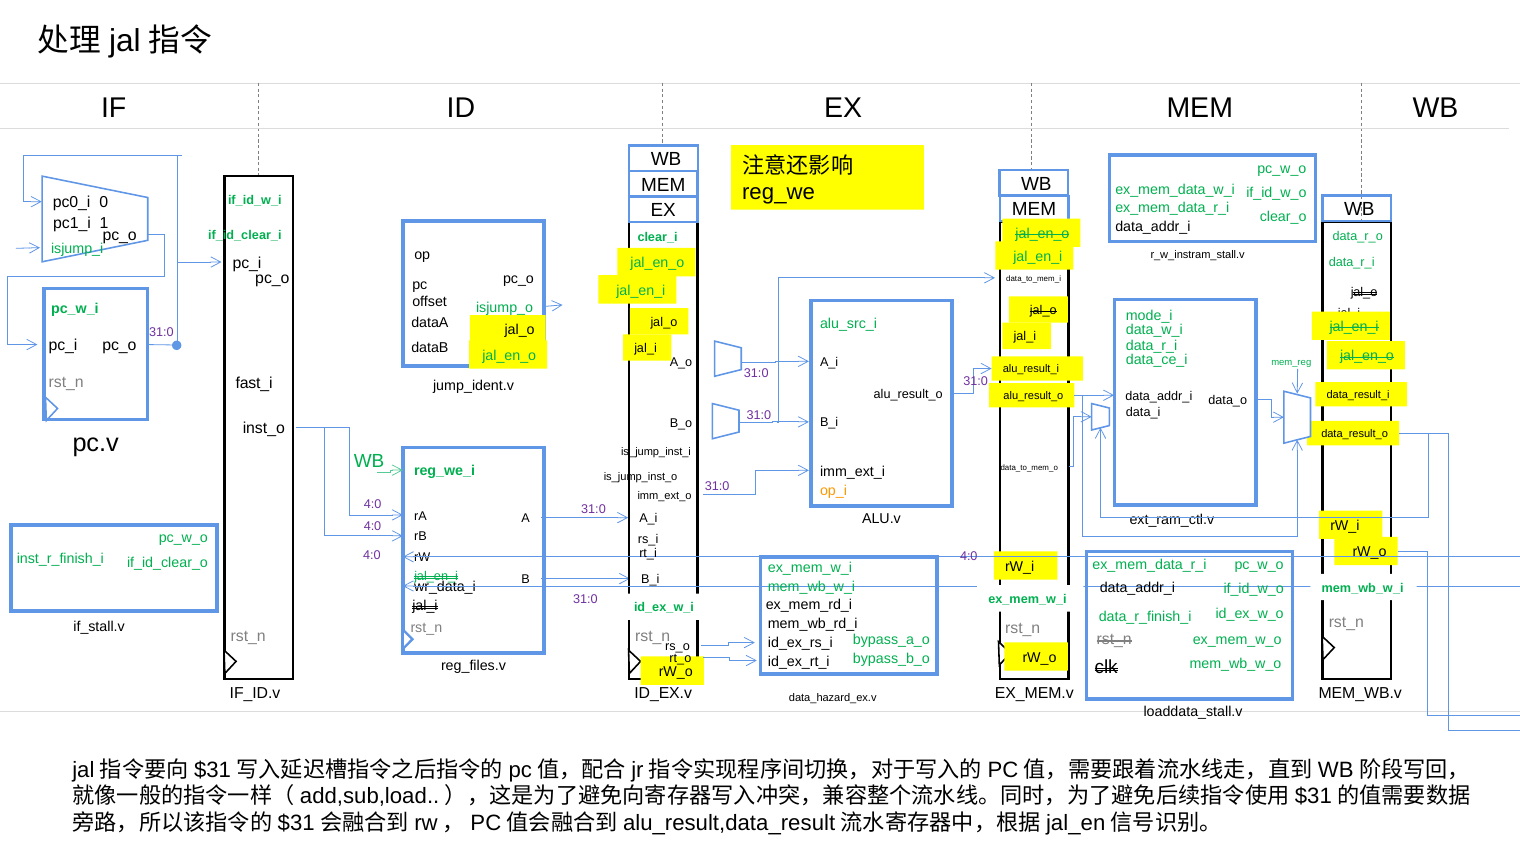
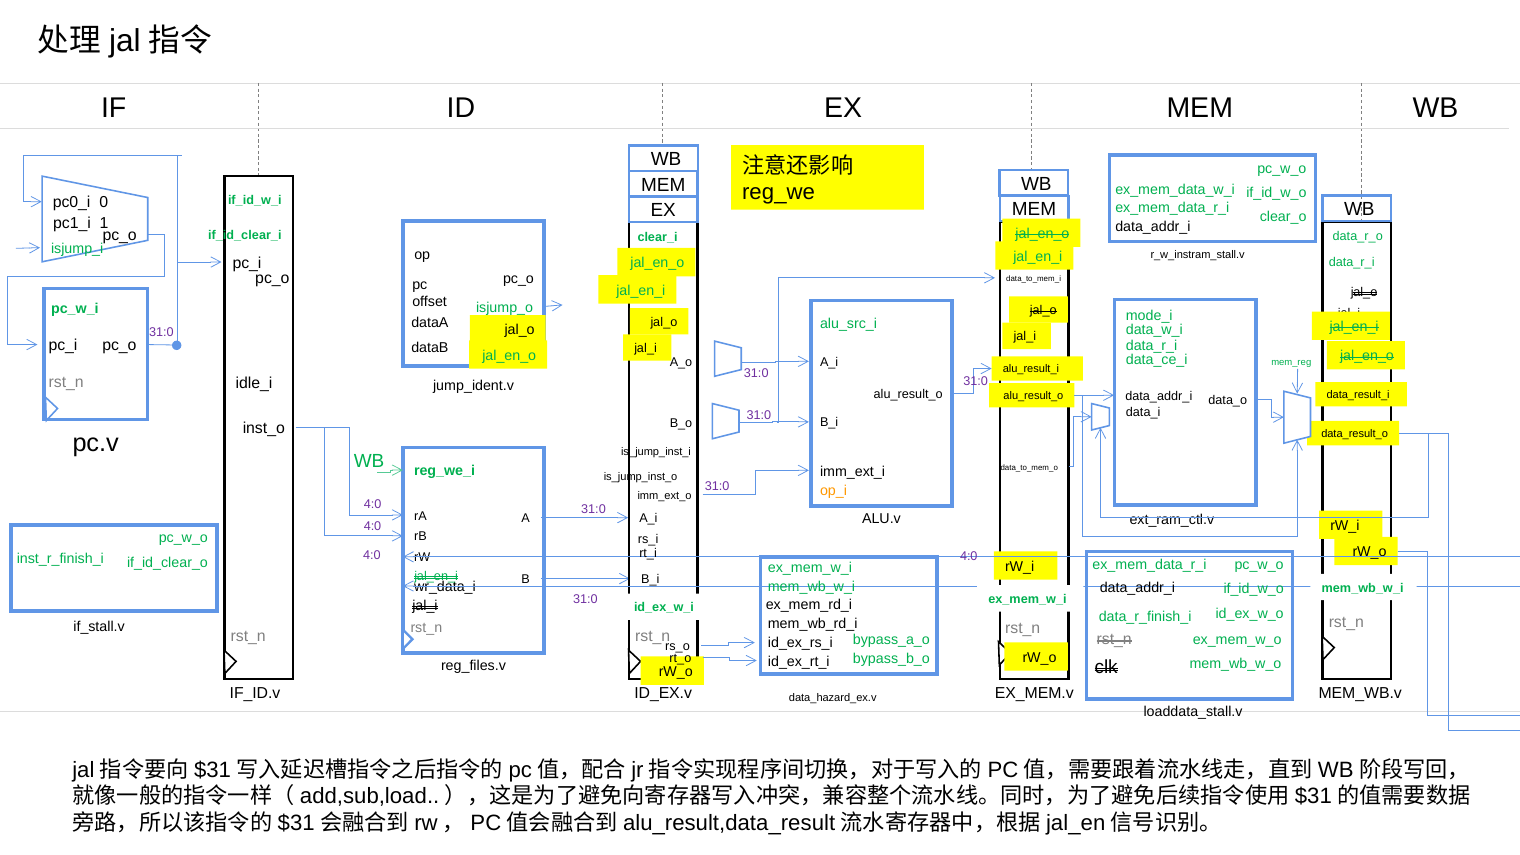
fast_i: fast_i -> idle_i (254, 384)
